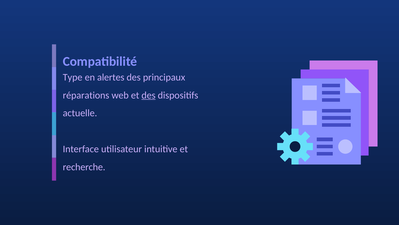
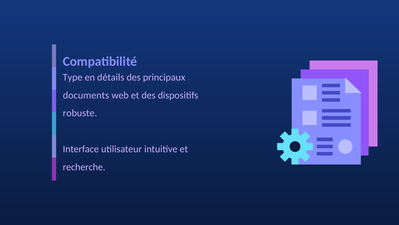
alertes: alertes -> détails (111, 77)
réparations: réparations -> documents (86, 95)
des underline: present -> none (149, 95)
actuelle: actuelle -> robuste (80, 113)
